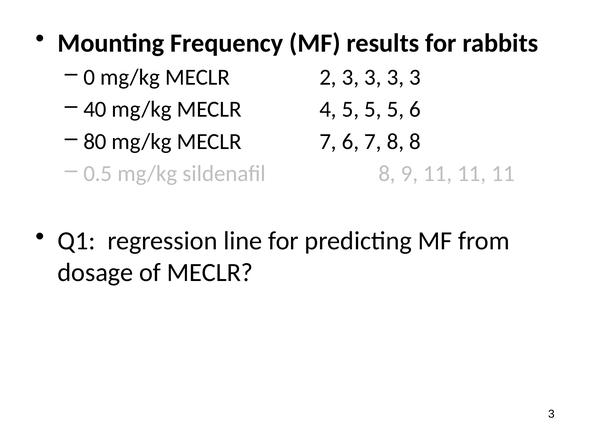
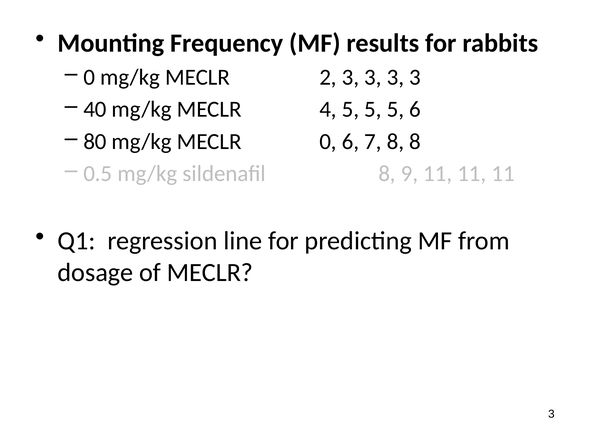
MECLR 7: 7 -> 0 (328, 141)
